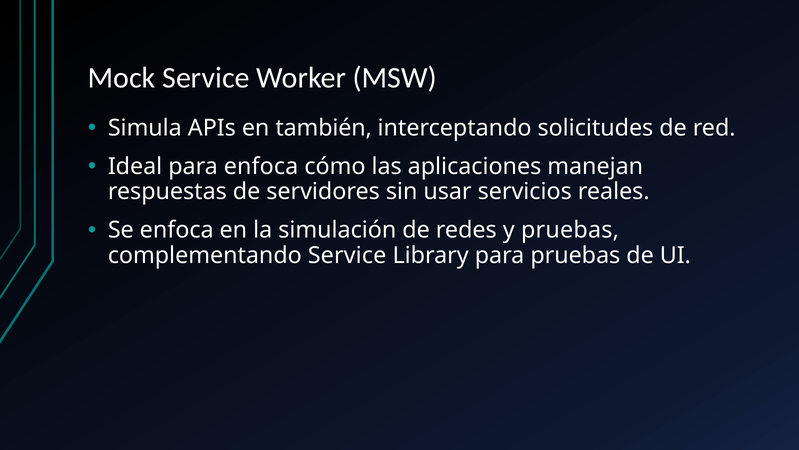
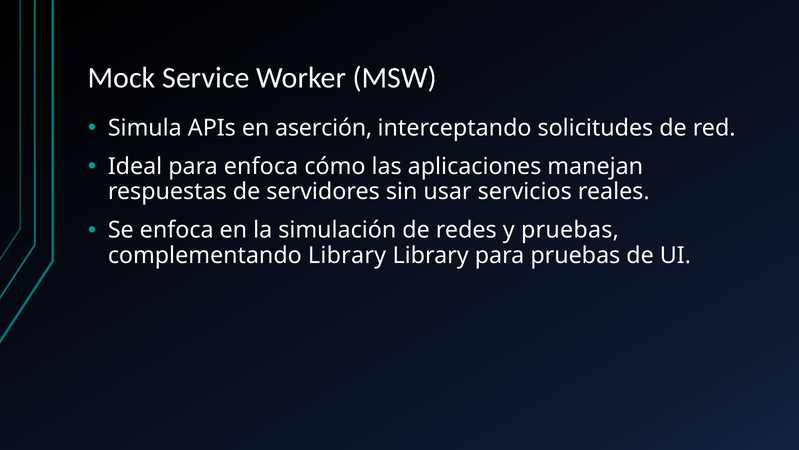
también: también -> aserción (324, 128)
complementando Service: Service -> Library (347, 255)
